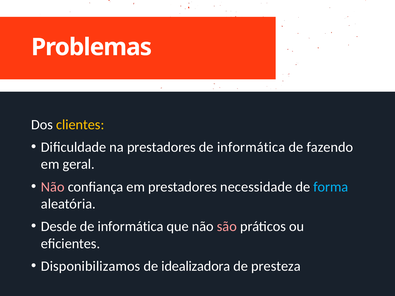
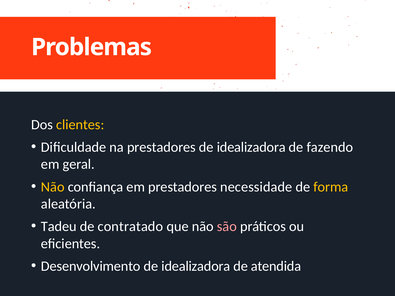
informática: informática -> idealizadora (251, 147)
Não colour: pink -> yellow (53, 187)
forma colour: light blue -> yellow (331, 187)
Desde: Desde -> Tadeu (59, 227)
informática: informática -> contratado (130, 227)
Disponibilizamos: Disponibilizamos -> Desenvolvimento (91, 266)
presteza: presteza -> atendida (276, 266)
